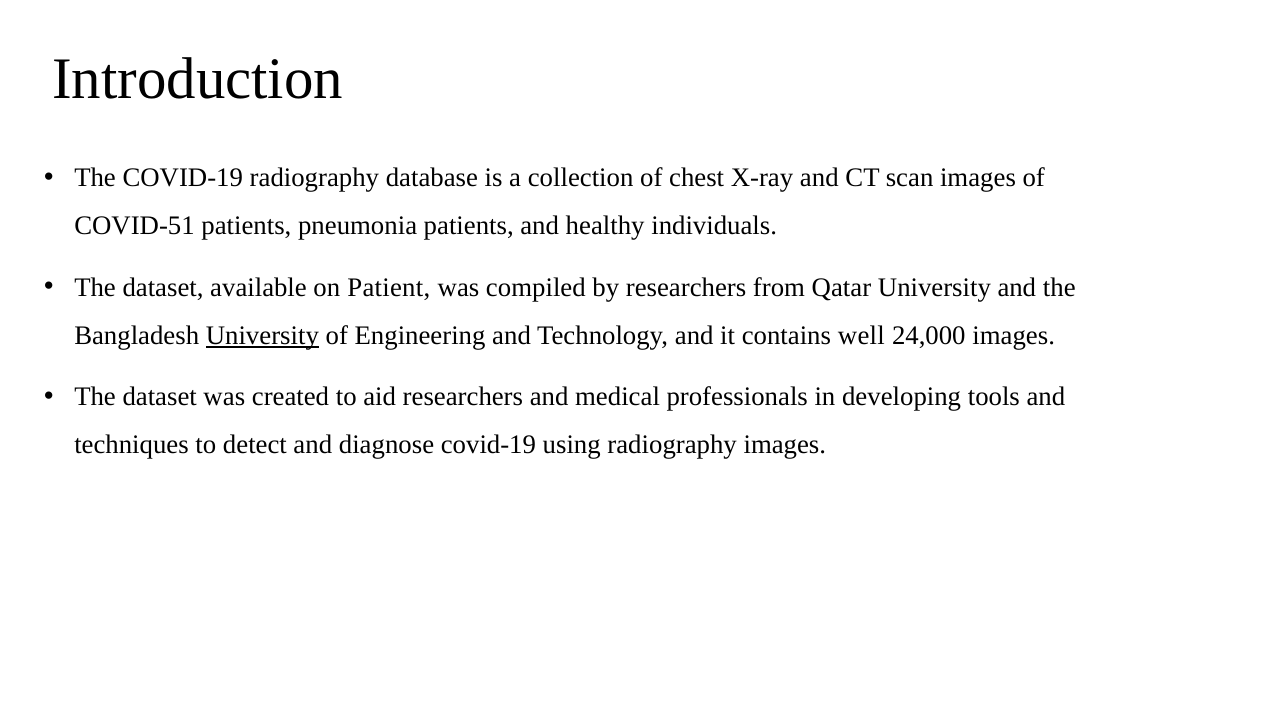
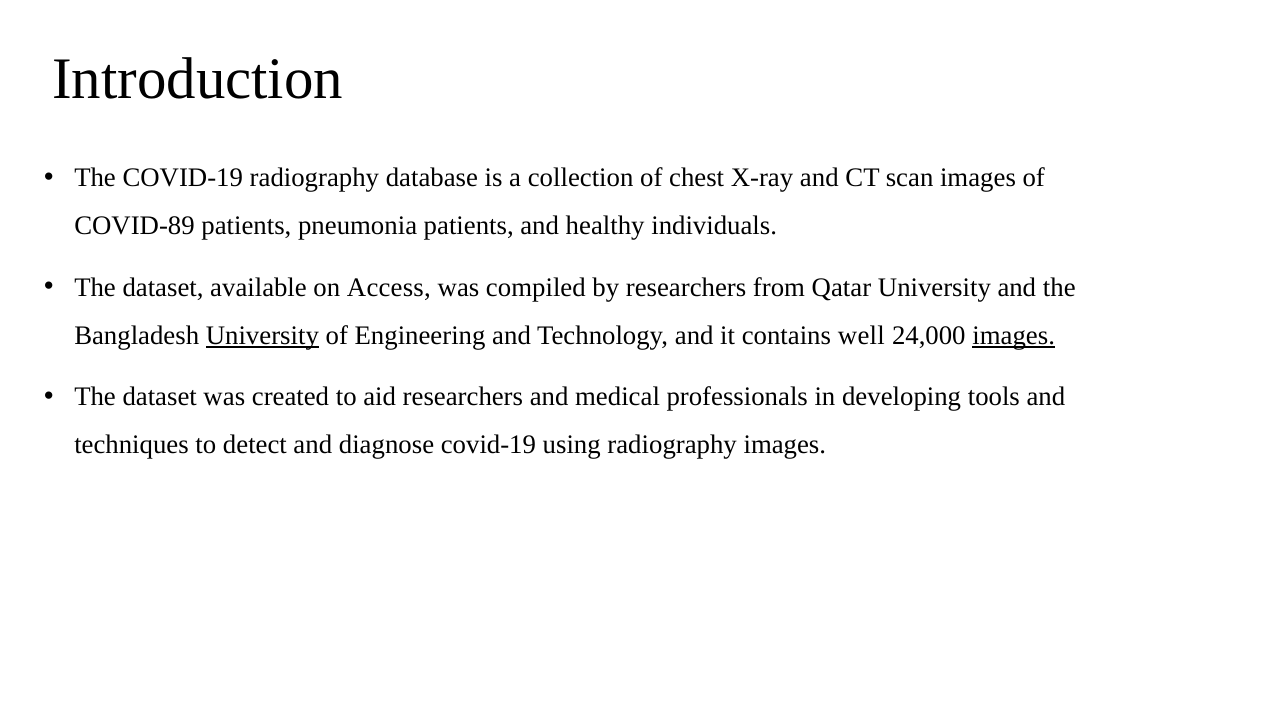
COVID-51: COVID-51 -> COVID-89 (134, 226)
Patient: Patient -> Access (389, 287)
images underline: none -> present (1014, 336)
